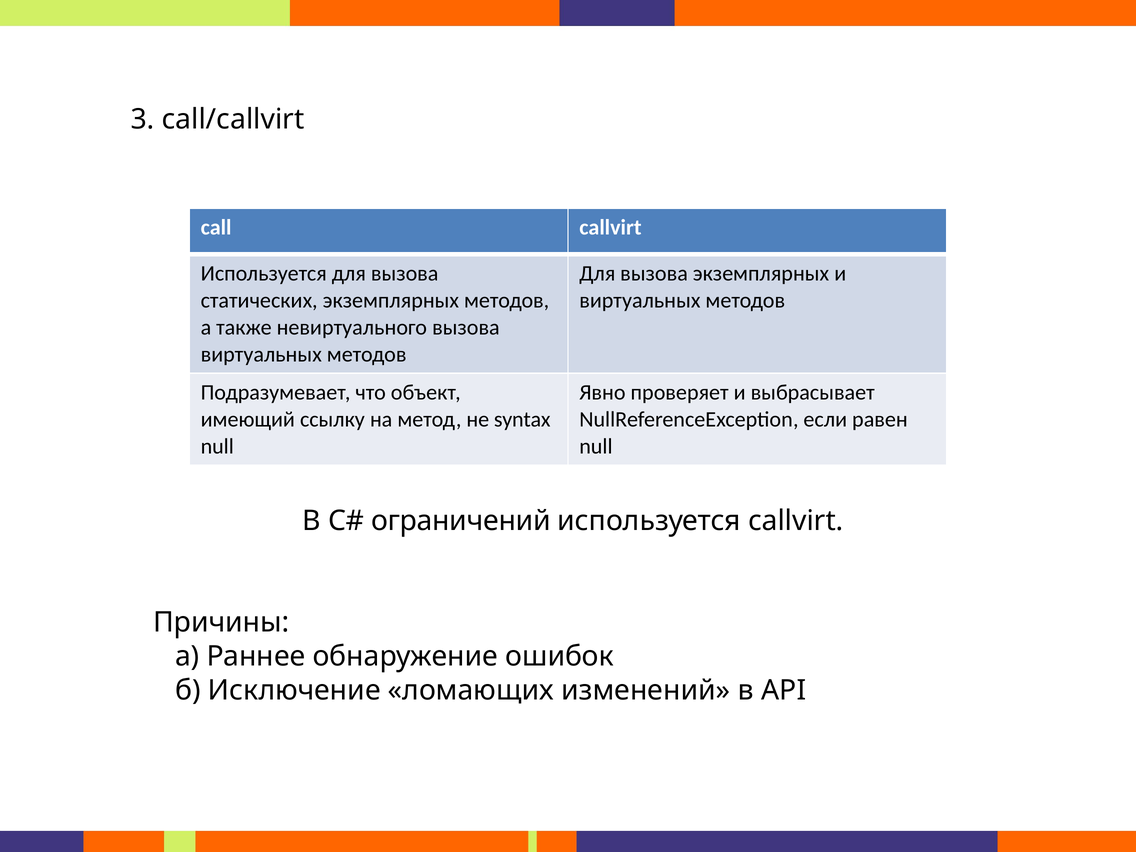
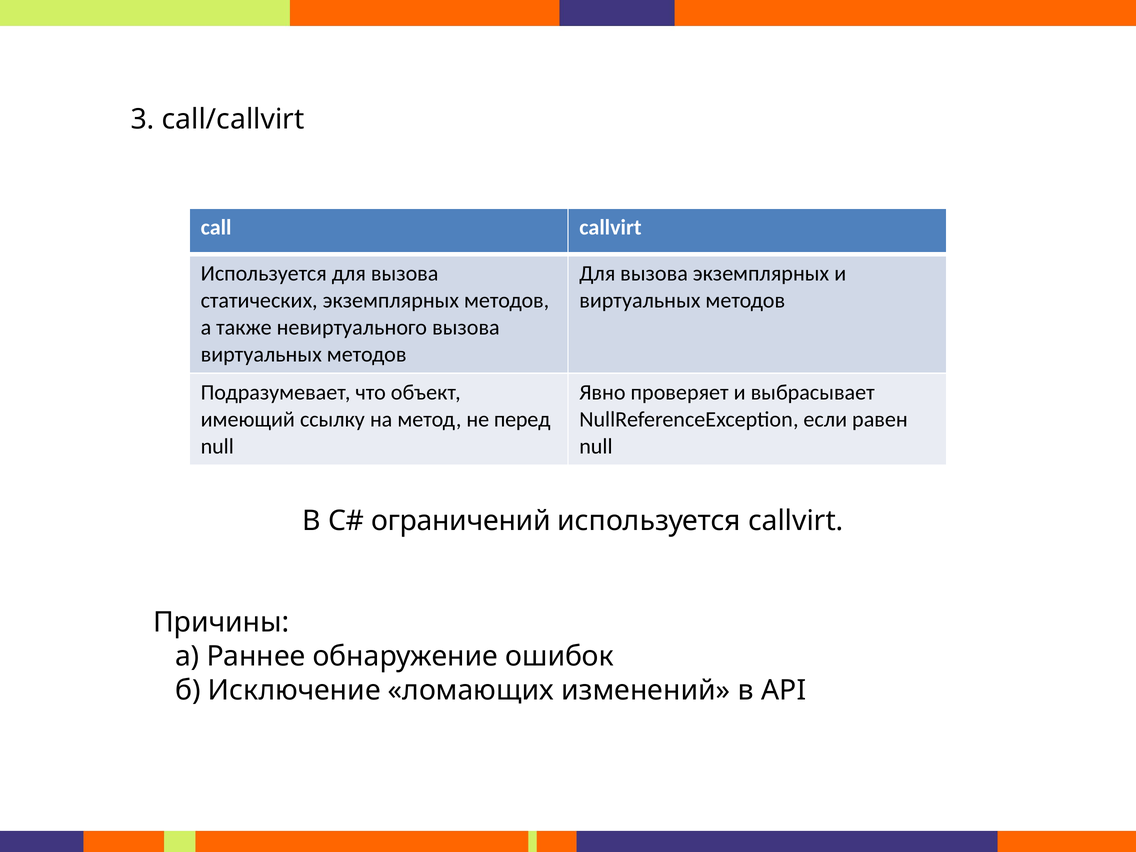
syntax: syntax -> перед (522, 419)
